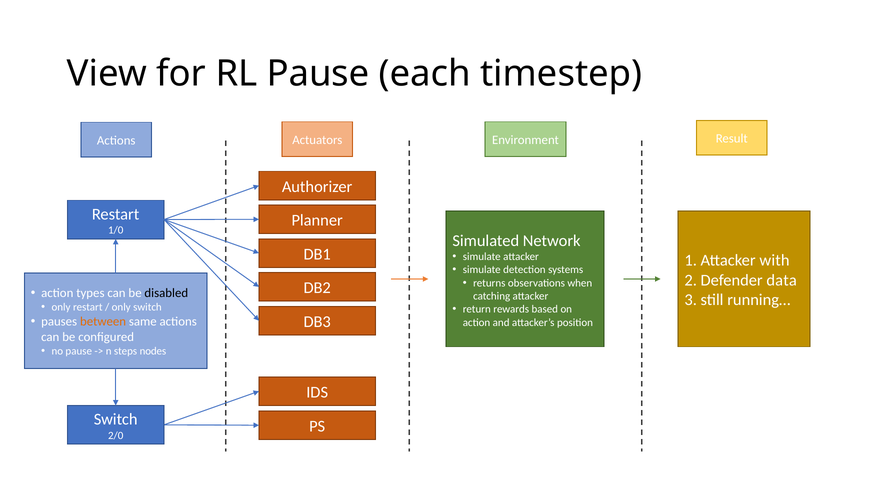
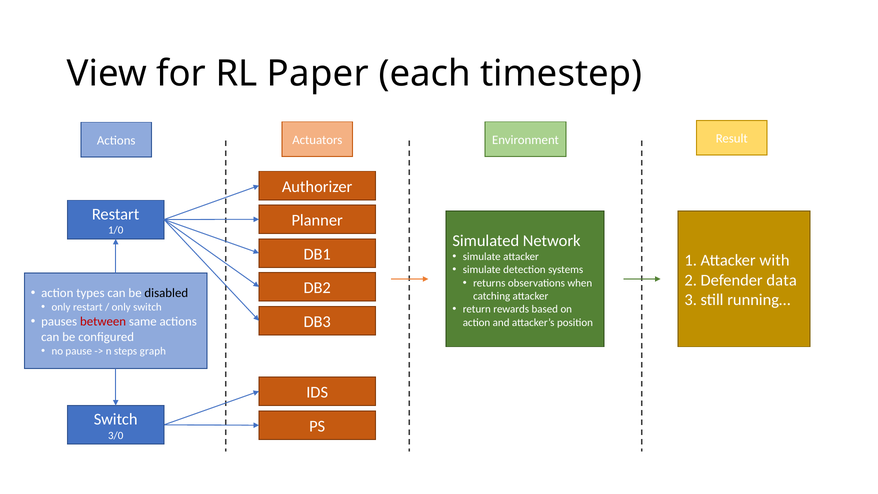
RL Pause: Pause -> Paper (318, 74)
between colour: orange -> red (103, 322)
nodes: nodes -> graph (153, 351)
2/0: 2/0 -> 3/0 (116, 435)
